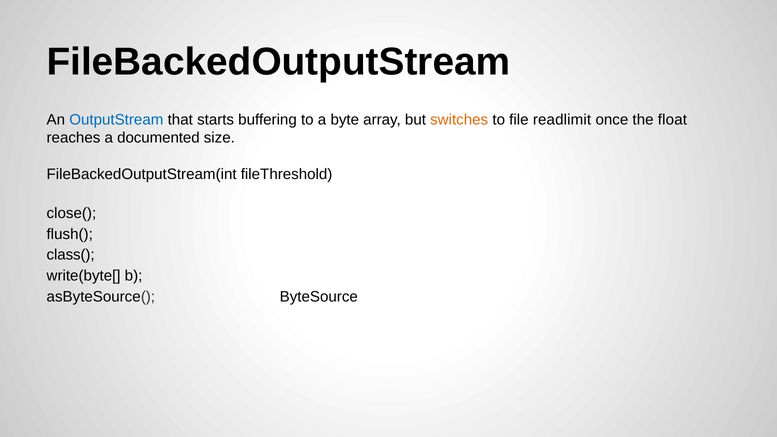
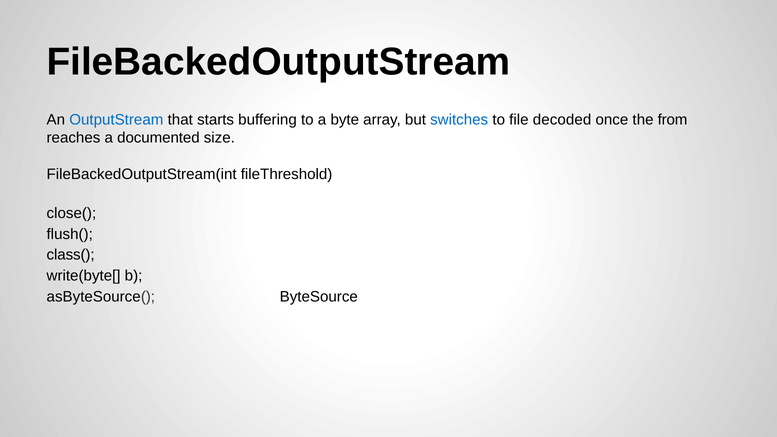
switches colour: orange -> blue (459, 120)
readlimit: readlimit -> decoded (562, 120)
float: float -> from (673, 120)
